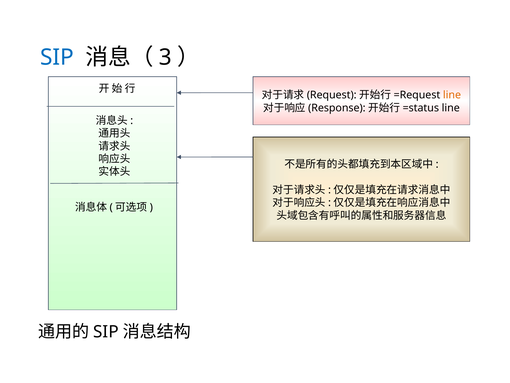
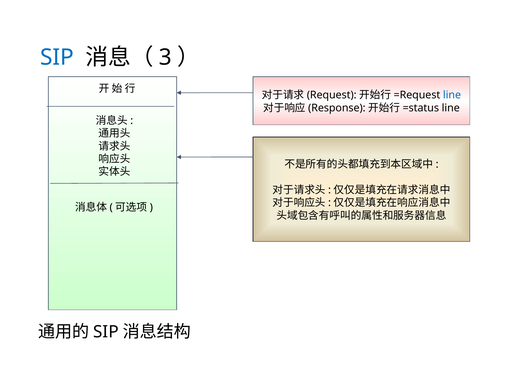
line colour: orange -> blue (452, 95)
